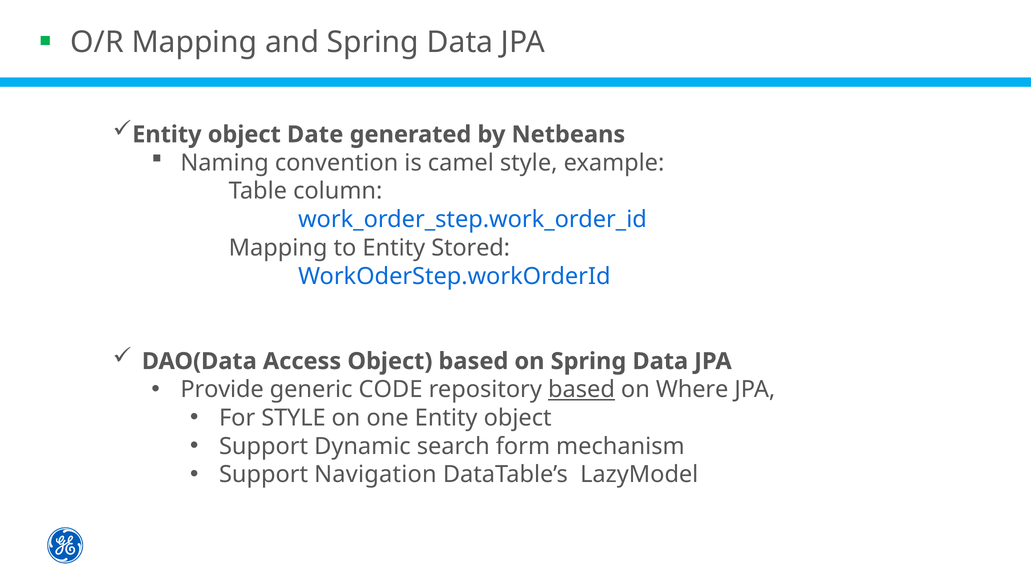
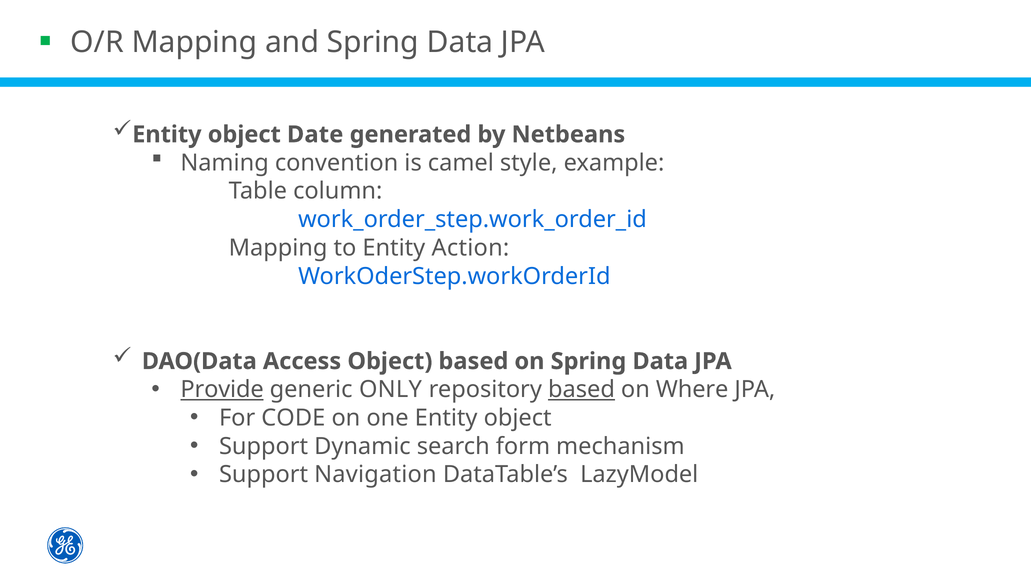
Stored: Stored -> Action (470, 248)
Provide underline: none -> present (222, 390)
CODE: CODE -> ONLY (390, 390)
For STYLE: STYLE -> CODE (293, 418)
